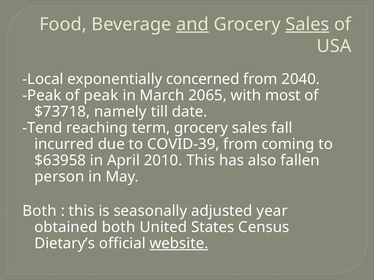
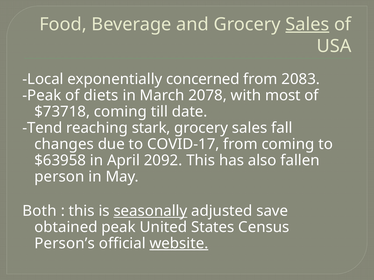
and underline: present -> none (193, 24)
2040: 2040 -> 2083 (301, 79)
of peak: peak -> diets (101, 96)
2065: 2065 -> 2078 (208, 96)
$73718 namely: namely -> coming (120, 112)
term: term -> stark (151, 128)
incurred: incurred -> changes (64, 144)
COVID-39: COVID-39 -> COVID-17 (183, 144)
2010: 2010 -> 2092 (163, 161)
seasonally underline: none -> present (150, 211)
year: year -> save (272, 211)
obtained both: both -> peak (119, 228)
Dietary’s: Dietary’s -> Person’s (65, 244)
